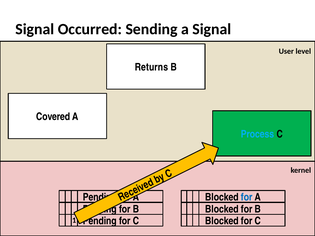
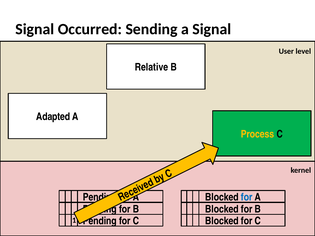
Returns: Returns -> Relative (152, 67)
Covered: Covered -> Adapted (53, 117)
Process colour: light blue -> yellow (258, 134)
